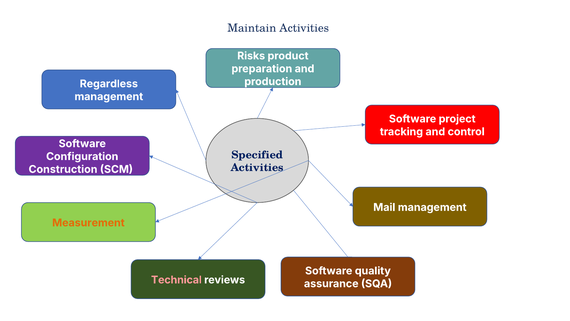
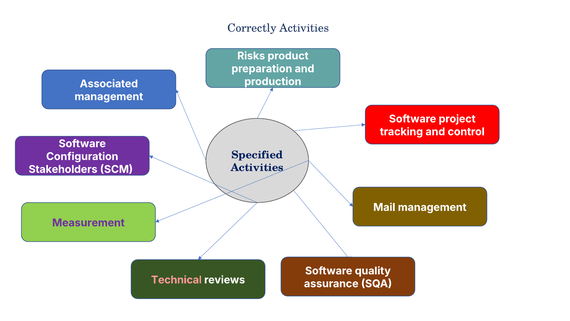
Maintain: Maintain -> Correctly (252, 28)
Regardless: Regardless -> Associated (109, 84)
Construction: Construction -> Stakeholders (63, 169)
Measurement colour: orange -> purple (88, 223)
